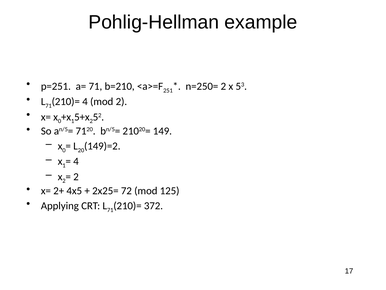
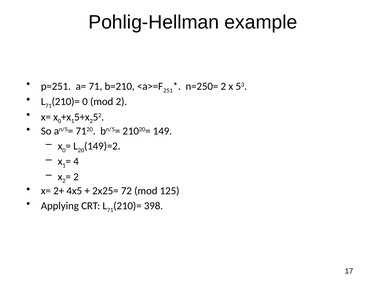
4: 4 -> 0 (85, 101)
372: 372 -> 398 (153, 205)
